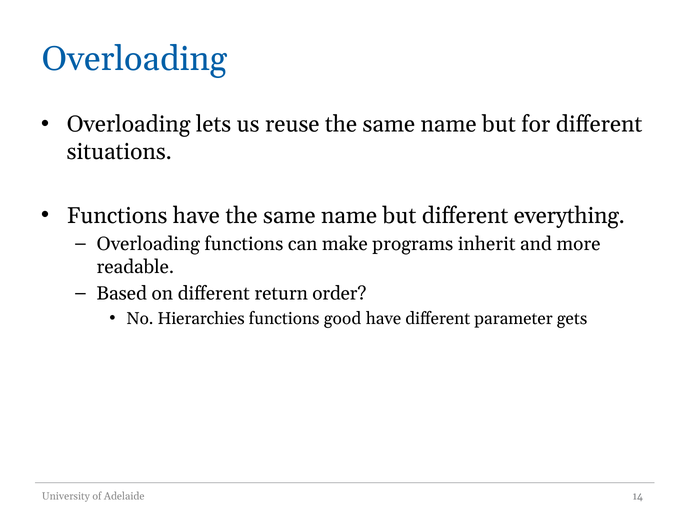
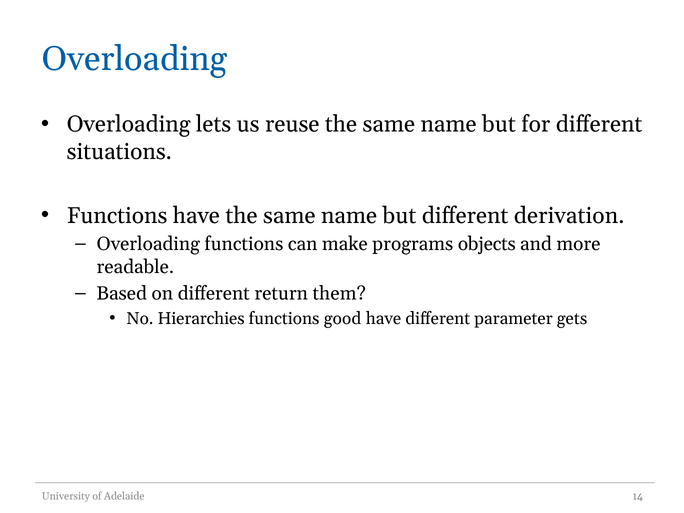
everything: everything -> derivation (569, 216)
inherit: inherit -> objects (487, 244)
order: order -> them (339, 294)
